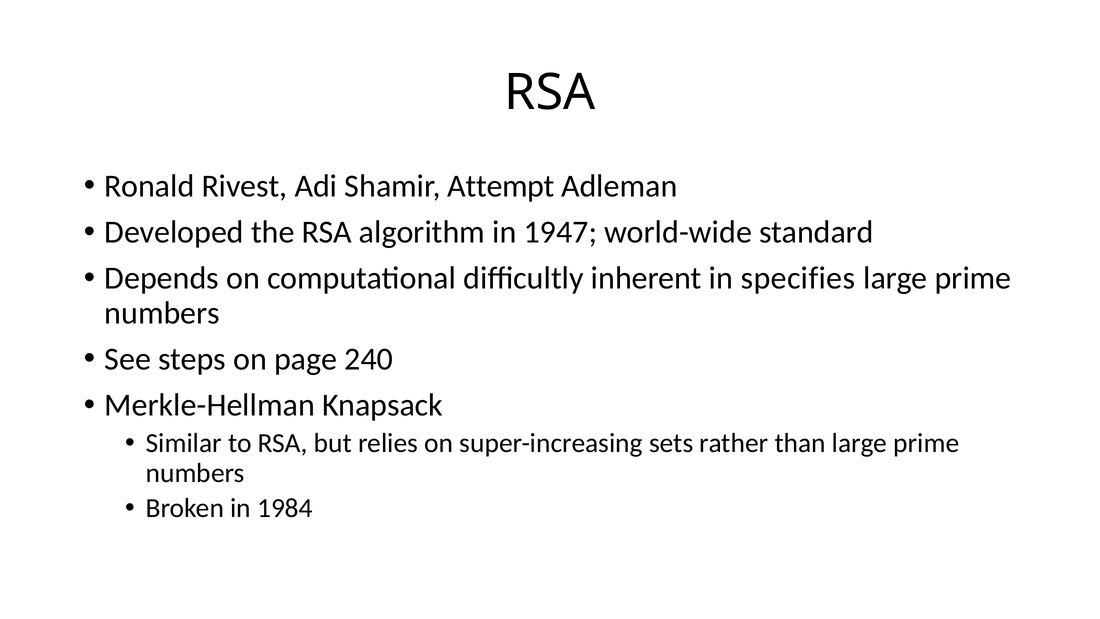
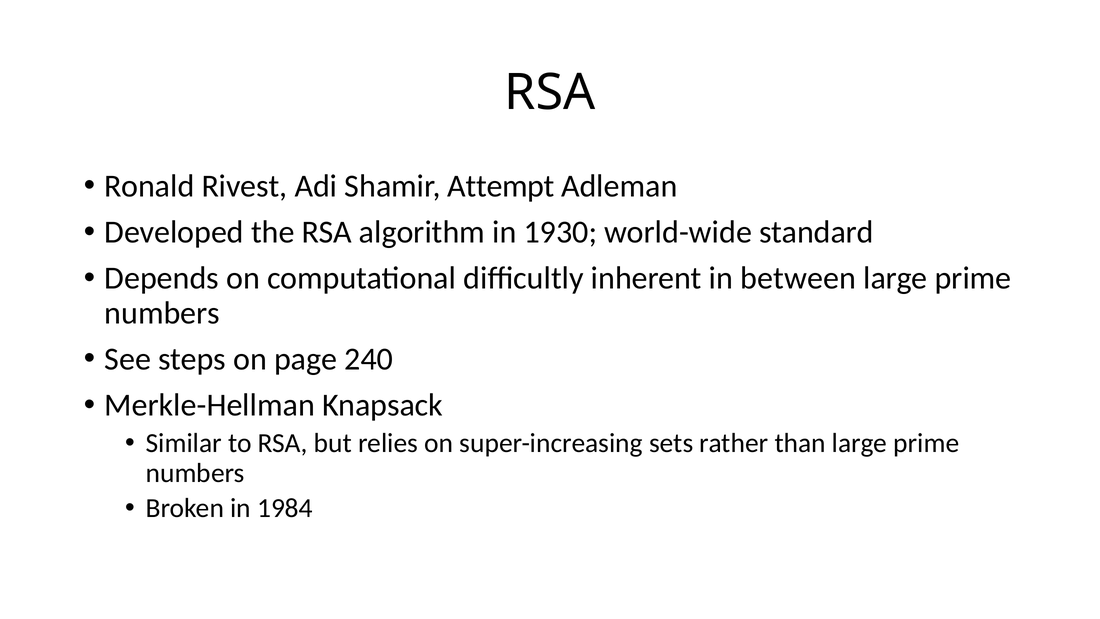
1947: 1947 -> 1930 (560, 232)
specifies: specifies -> between (798, 278)
